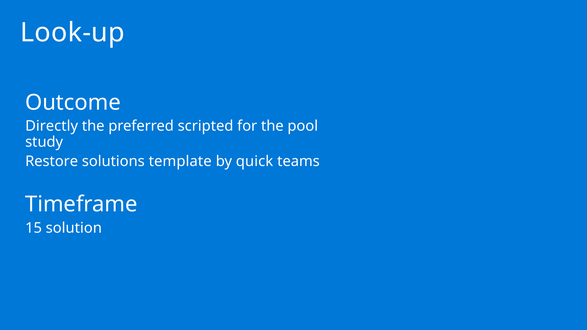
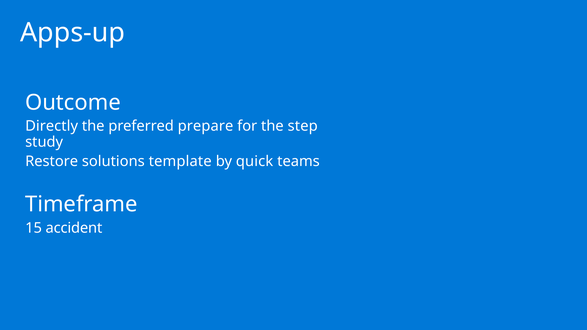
Look-up: Look-up -> Apps-up (73, 33)
scripted: scripted -> prepare (206, 126)
pool: pool -> step (303, 126)
solution: solution -> accident (74, 228)
